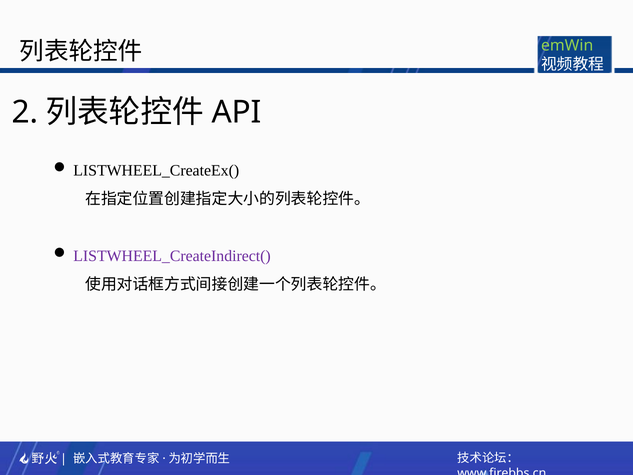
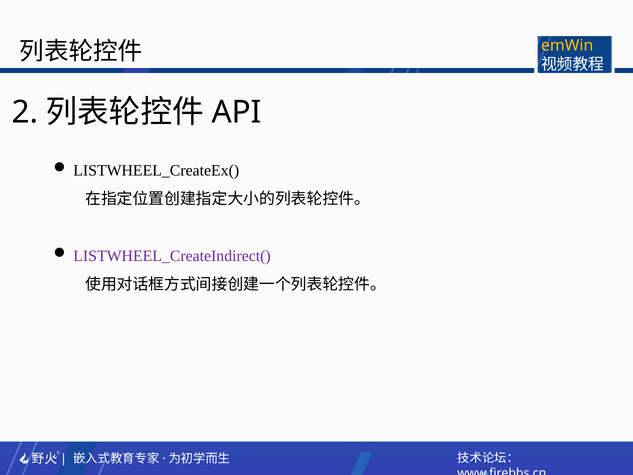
emWin colour: light green -> yellow (567, 46)
